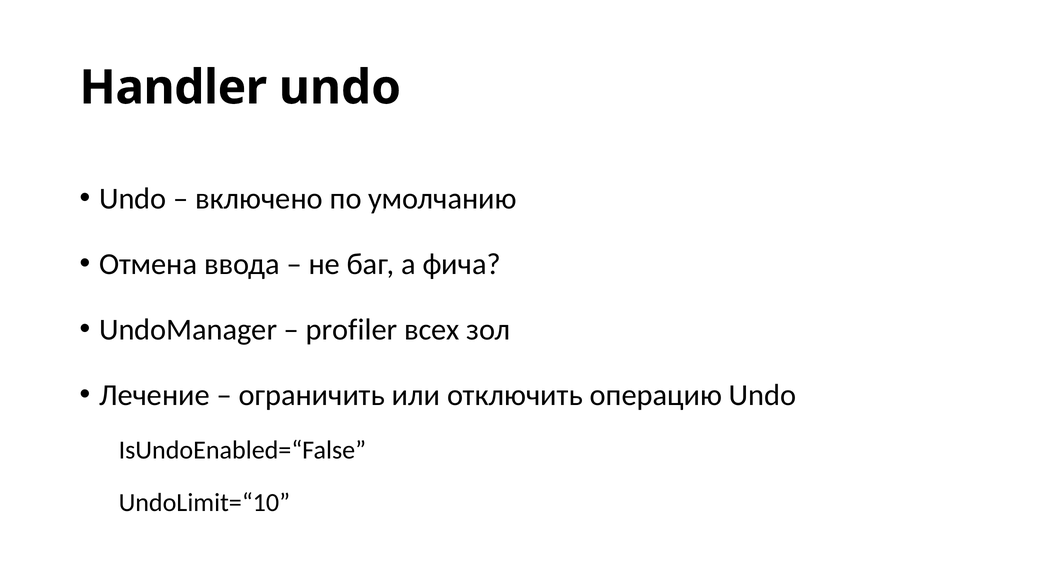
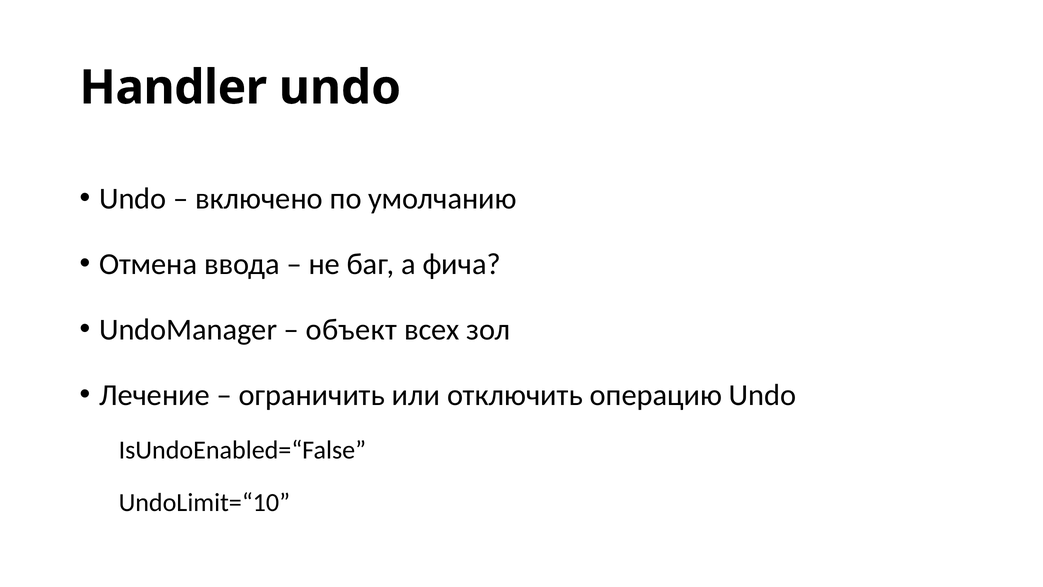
profiler: profiler -> объект (351, 330)
